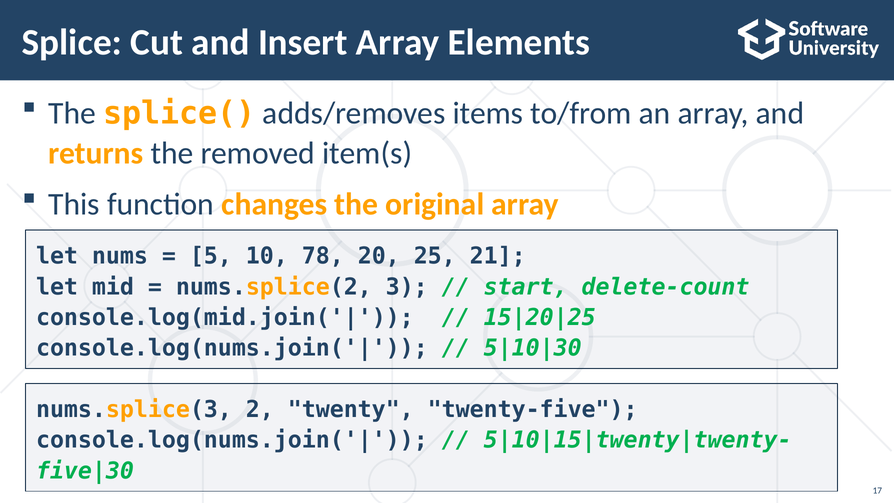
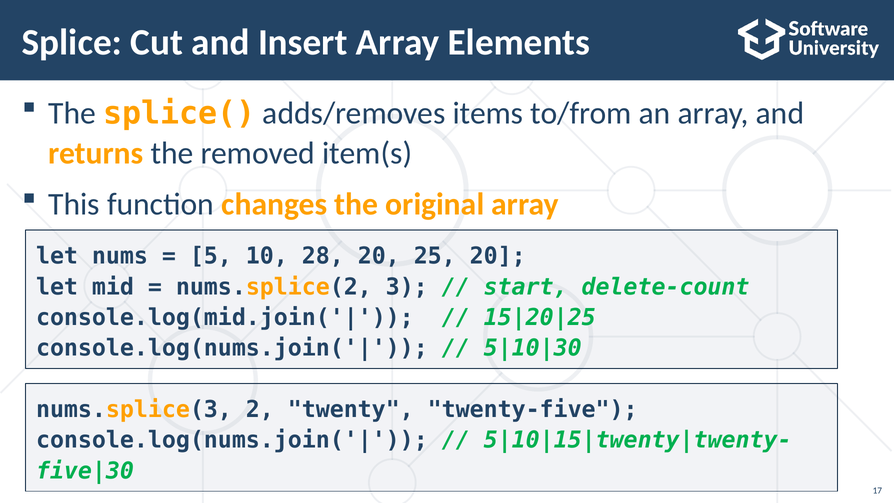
78: 78 -> 28 (323, 256)
25 21: 21 -> 20 (498, 256)
